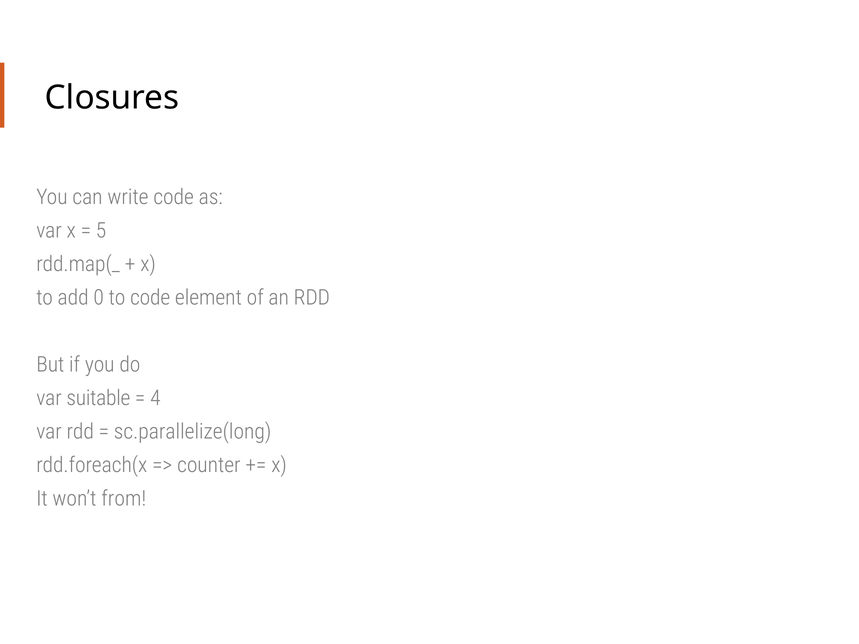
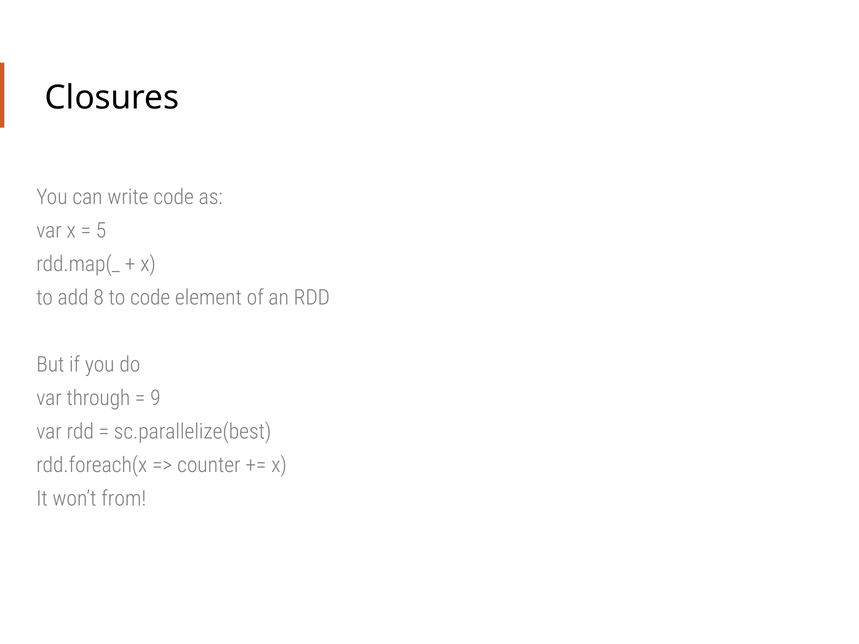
0: 0 -> 8 (99, 298)
suitable: suitable -> through (98, 398)
4: 4 -> 9 (155, 398)
sc.parallelize(long: sc.parallelize(long -> sc.parallelize(best (193, 432)
